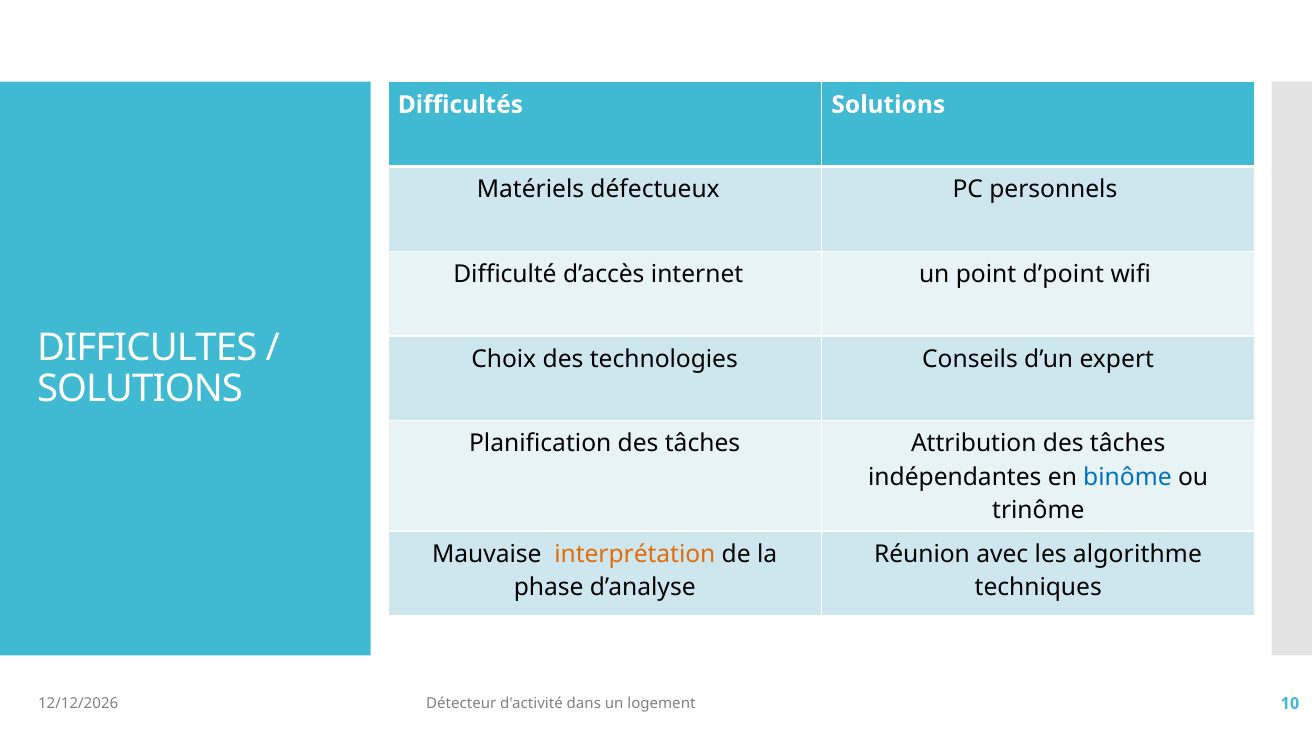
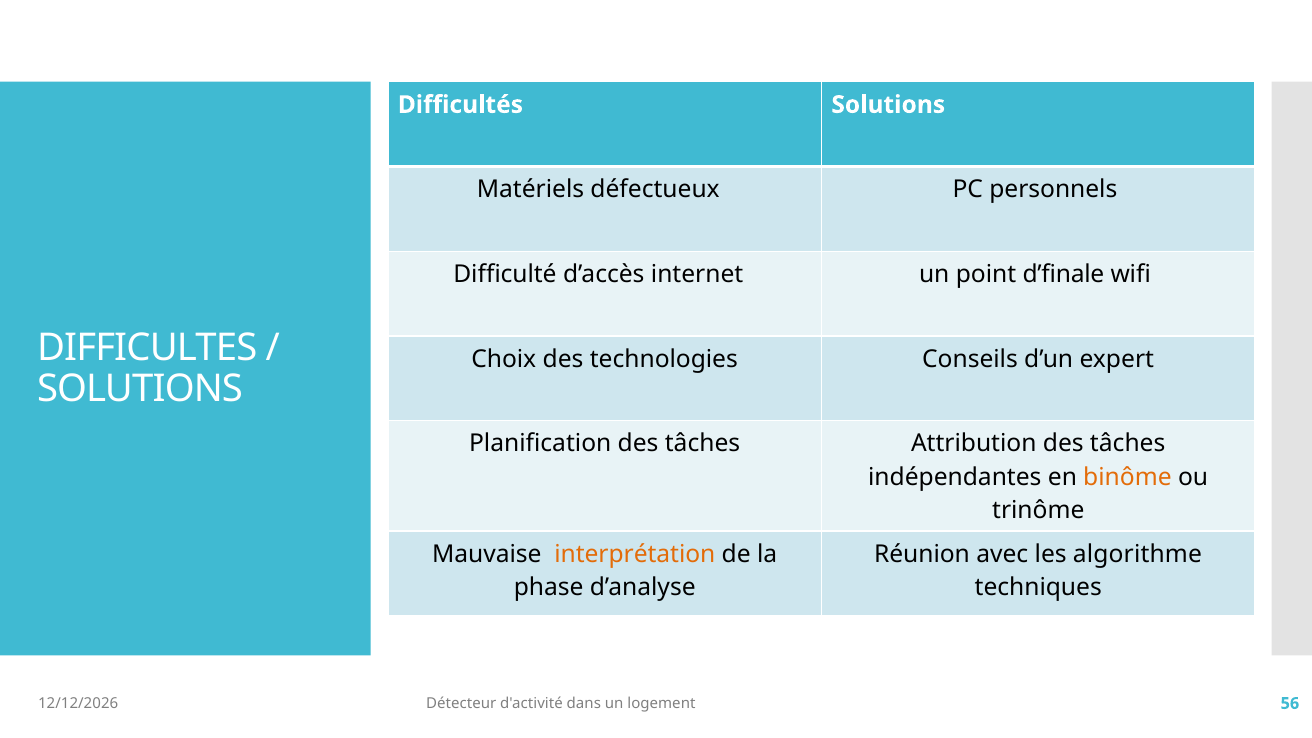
d’point: d’point -> d’finale (1063, 274)
binôme colour: blue -> orange (1127, 477)
10: 10 -> 56 (1290, 703)
